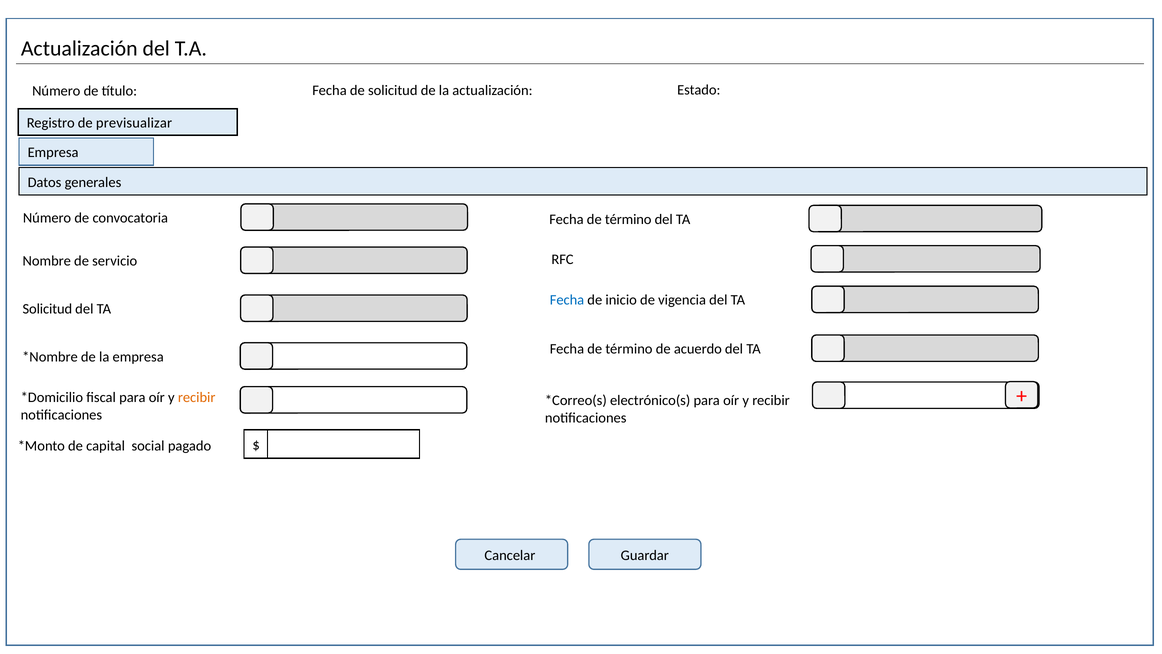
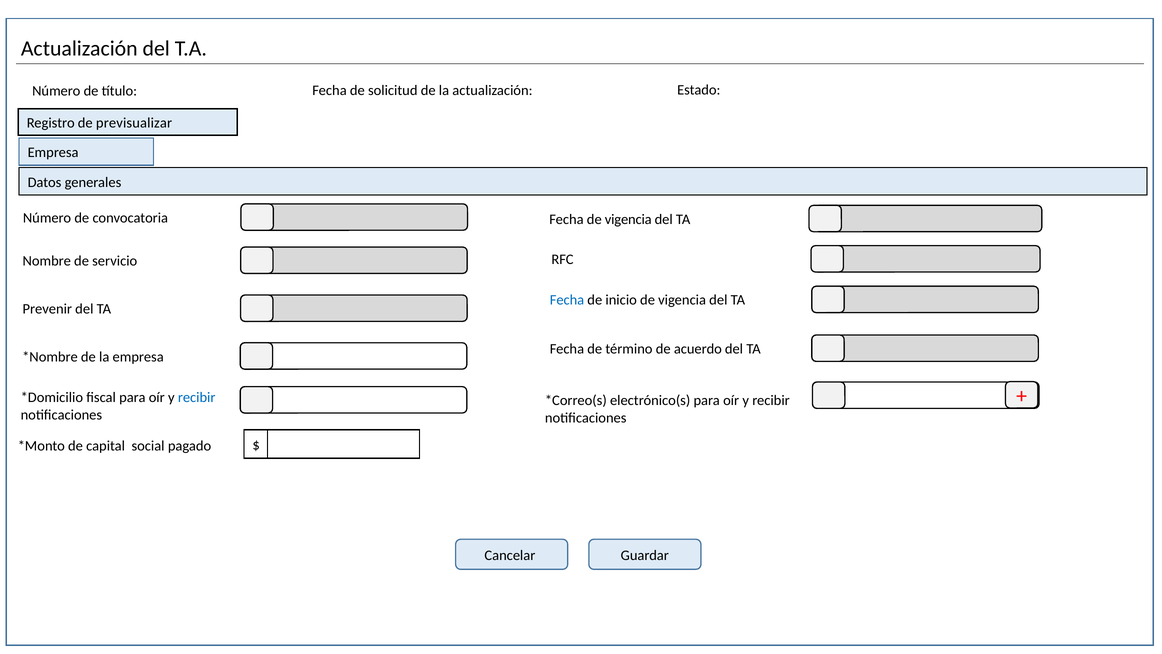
término: término -> vigencia (628, 219)
Solicitud: Solicitud -> Prevenir (47, 309)
recibir colour: orange -> blue (197, 397)
